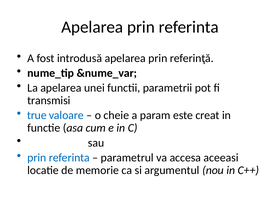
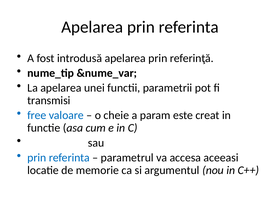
true: true -> free (37, 115)
